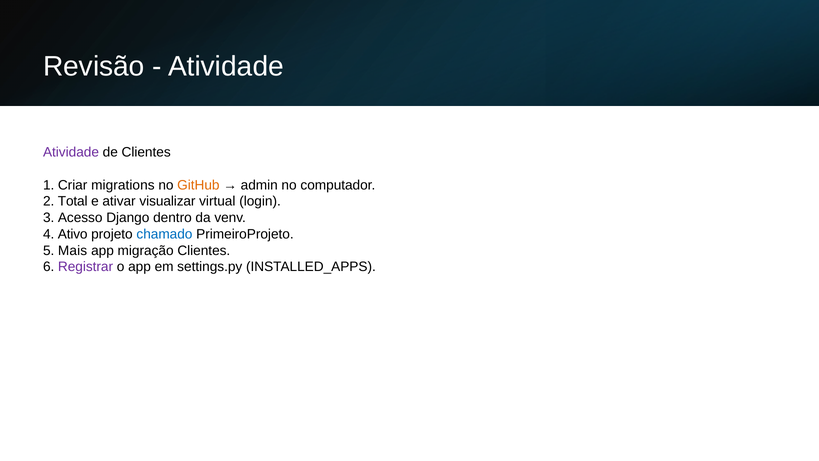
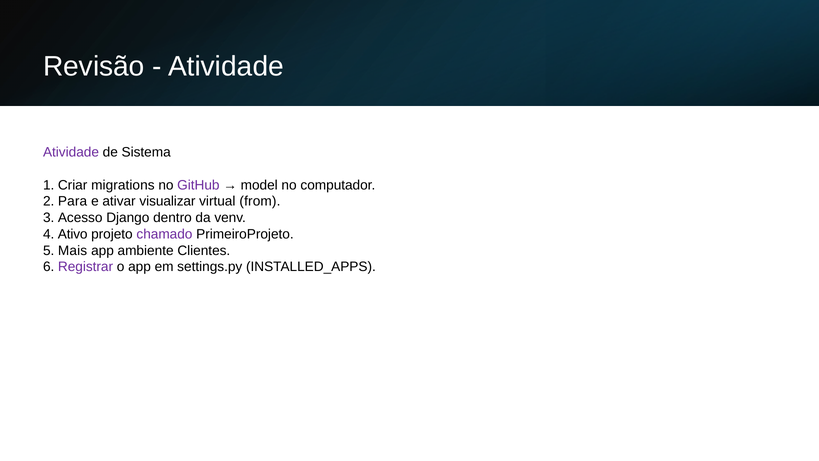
de Clientes: Clientes -> Sistema (146, 152)
GitHub colour: orange -> purple (198, 185)
admin: admin -> model (259, 185)
Total: Total -> Para (73, 201)
login: login -> from (260, 201)
chamado colour: blue -> purple (164, 234)
migração: migração -> ambiente (146, 250)
